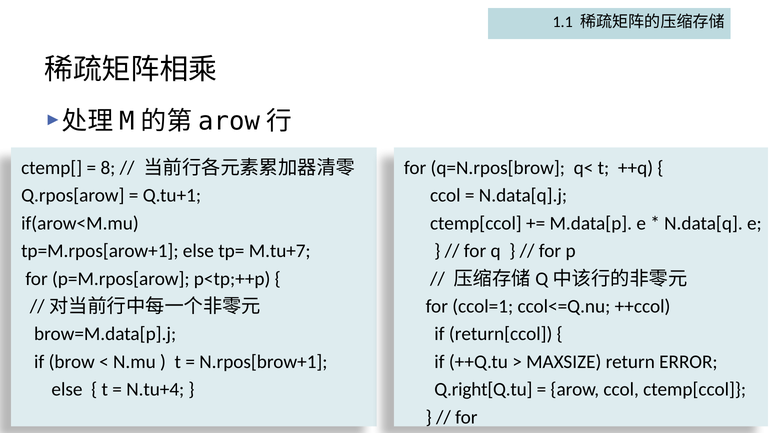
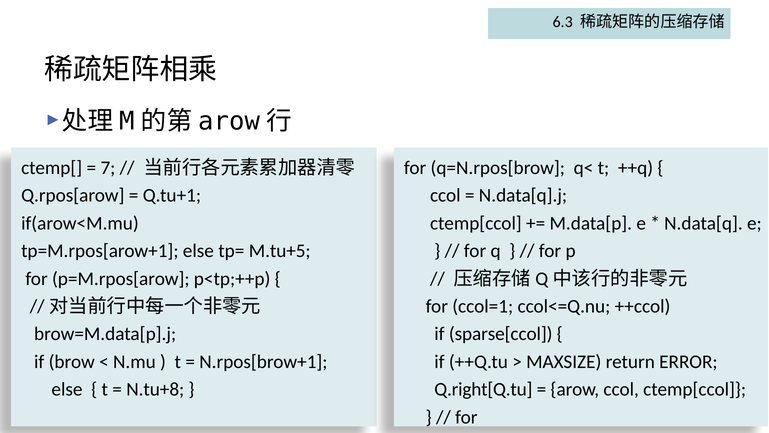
1.1: 1.1 -> 6.3 (563, 22)
8: 8 -> 7 (108, 168)
M.tu+7: M.tu+7 -> M.tu+5 (280, 251)
return[ccol: return[ccol -> sparse[ccol (501, 334)
N.tu+4: N.tu+4 -> N.tu+8 (155, 389)
